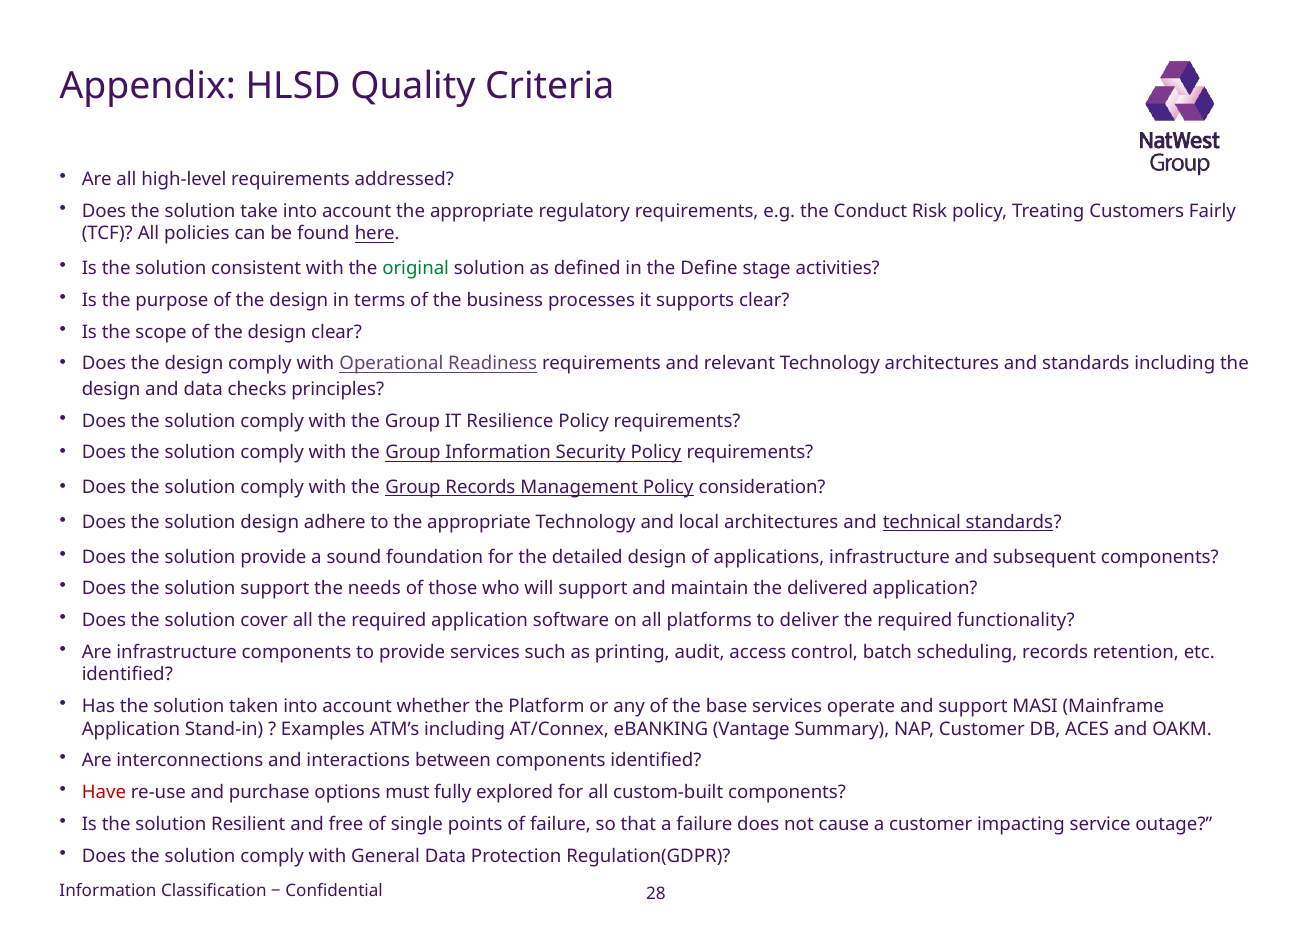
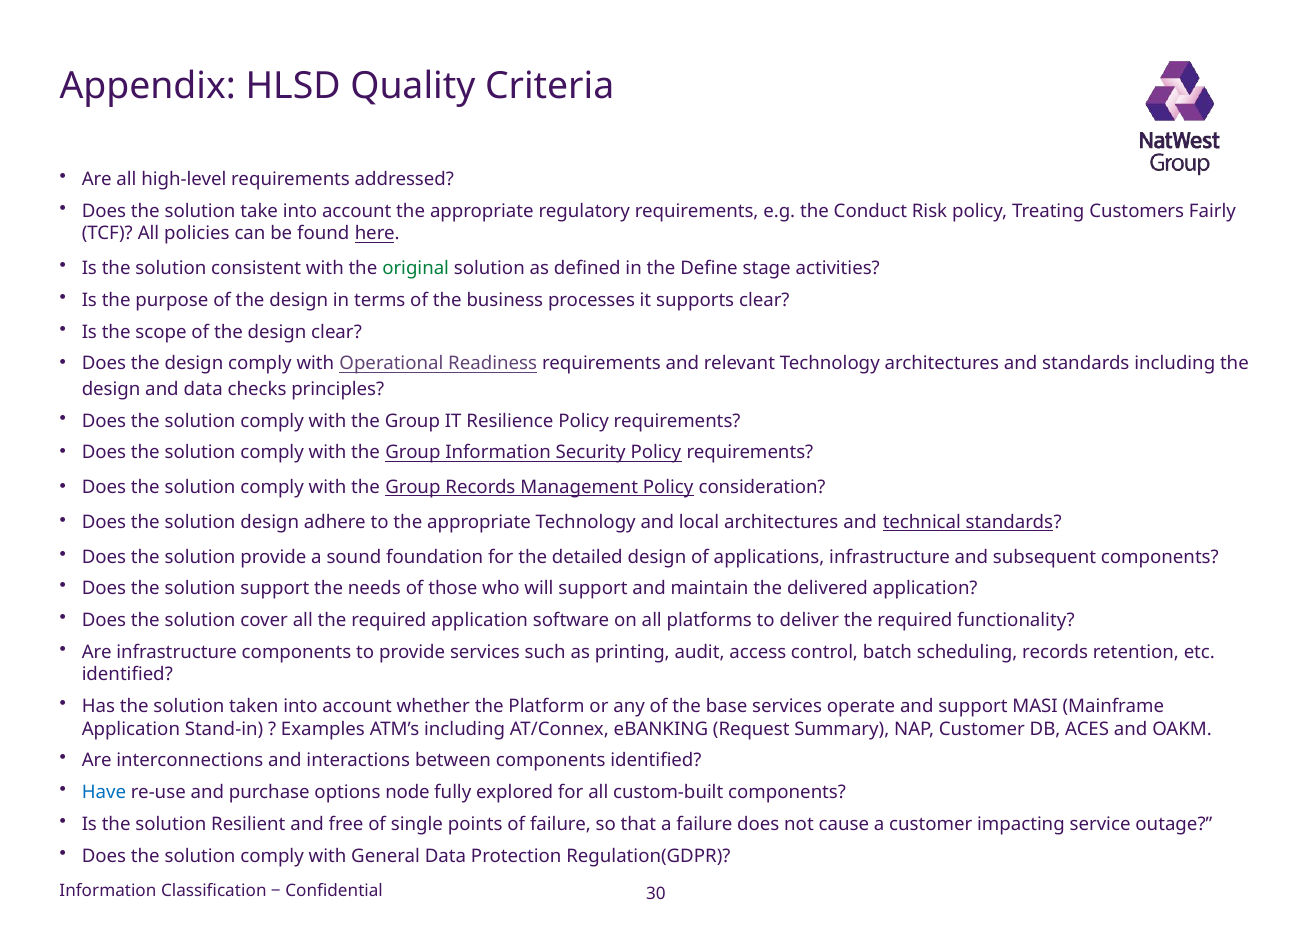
Vantage: Vantage -> Request (751, 729)
Have colour: red -> blue (104, 792)
must: must -> node (407, 792)
28: 28 -> 30 (656, 894)
